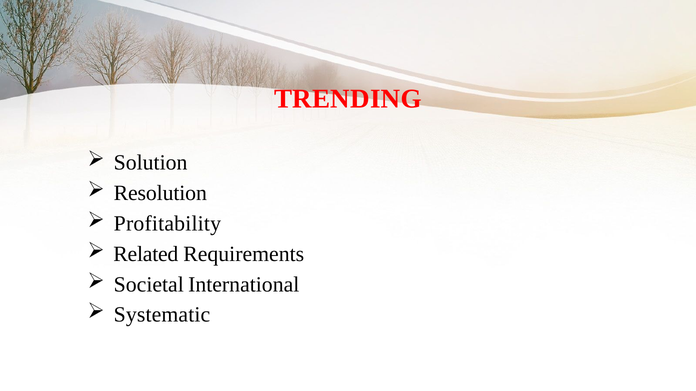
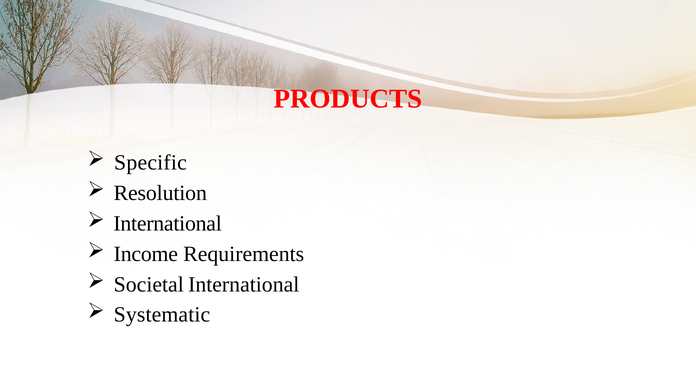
TRENDING: TRENDING -> PRODUCTS (348, 99)
Solution: Solution -> Specific (150, 163)
Profitability: Profitability -> International (168, 224)
Related: Related -> Income (146, 254)
